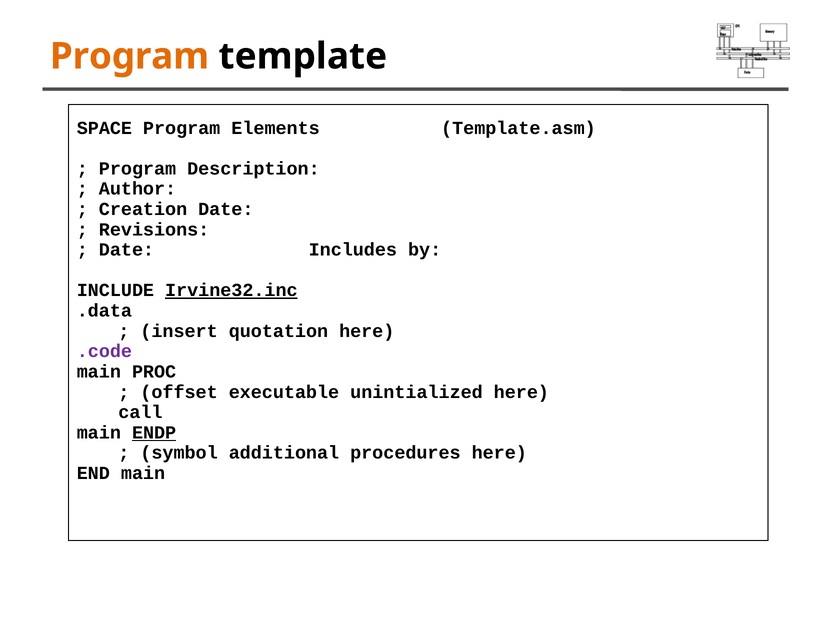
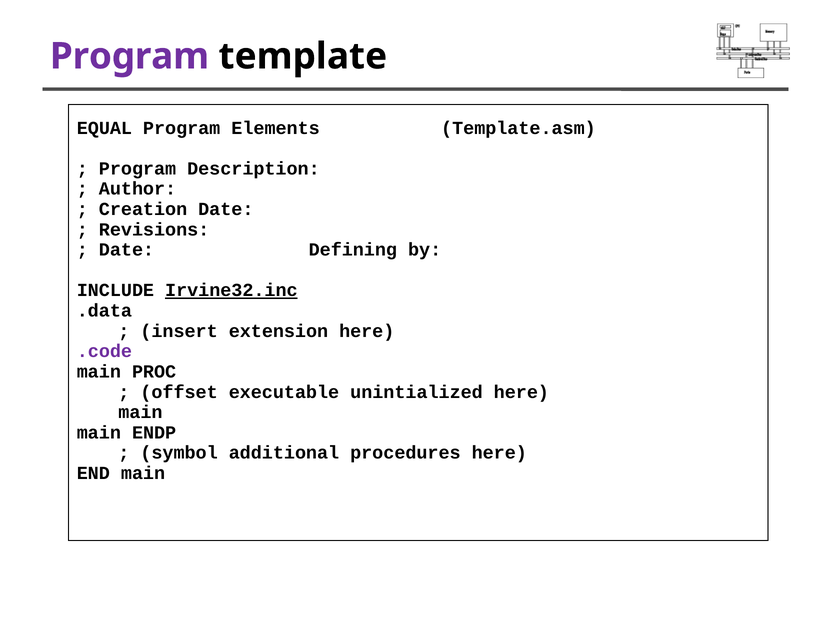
Program colour: orange -> purple (129, 56)
SPACE: SPACE -> EQUAL (104, 128)
Includes: Includes -> Defining (353, 250)
quotation: quotation -> extension (278, 331)
call: call -> main (140, 412)
ENDP underline: present -> none (154, 433)
